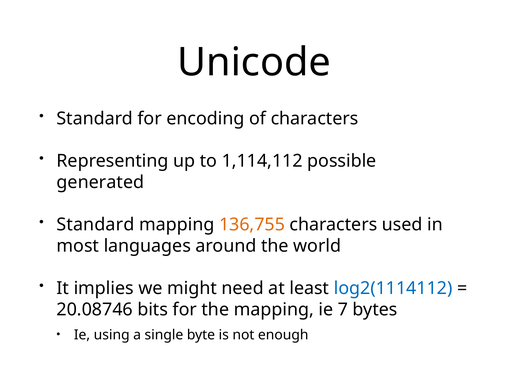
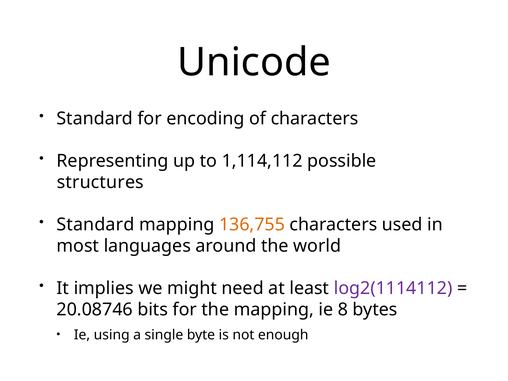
generated: generated -> structures (100, 182)
log2(1114112 colour: blue -> purple (393, 288)
7: 7 -> 8 (343, 310)
